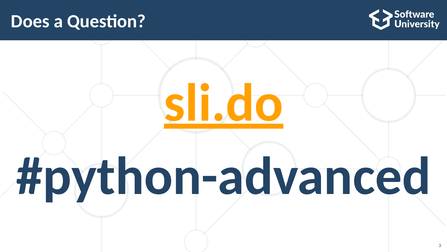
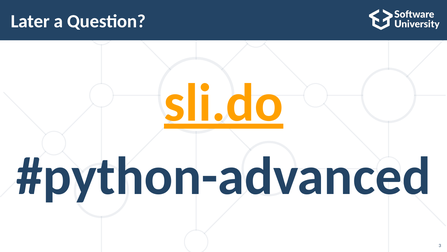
Does: Does -> Later (30, 21)
